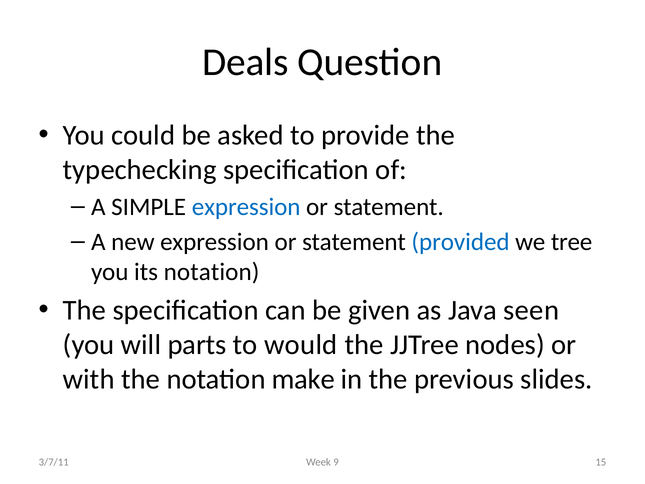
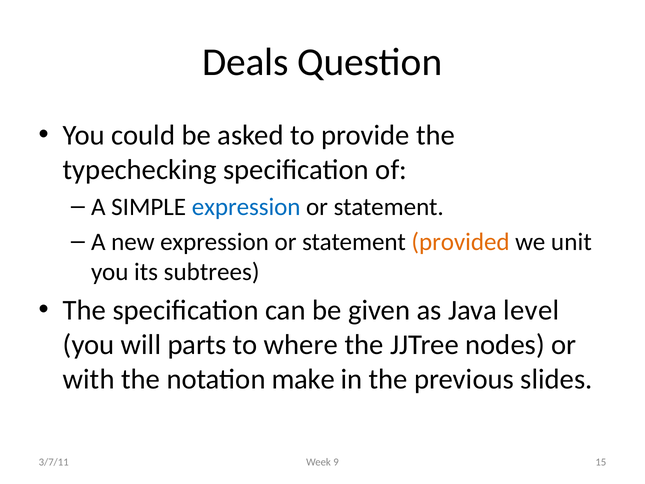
provided colour: blue -> orange (461, 242)
tree: tree -> unit (571, 242)
its notation: notation -> subtrees (212, 272)
seen: seen -> level (531, 310)
would: would -> where (301, 345)
